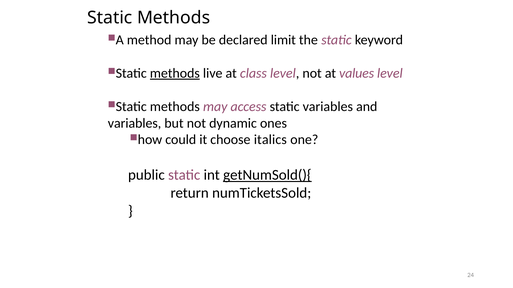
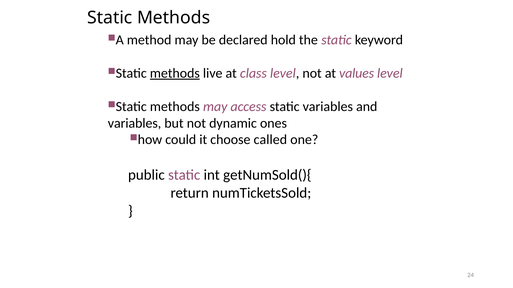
limit: limit -> hold (283, 40)
italics: italics -> called (270, 140)
getNumSold(){ underline: present -> none (267, 175)
